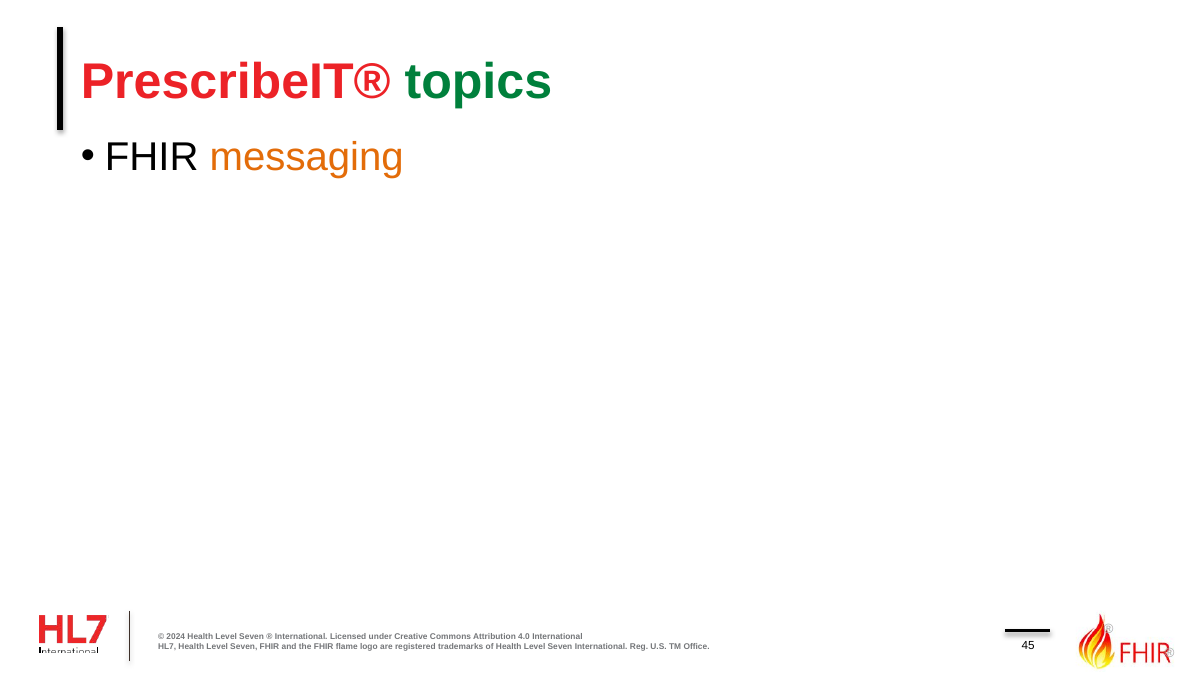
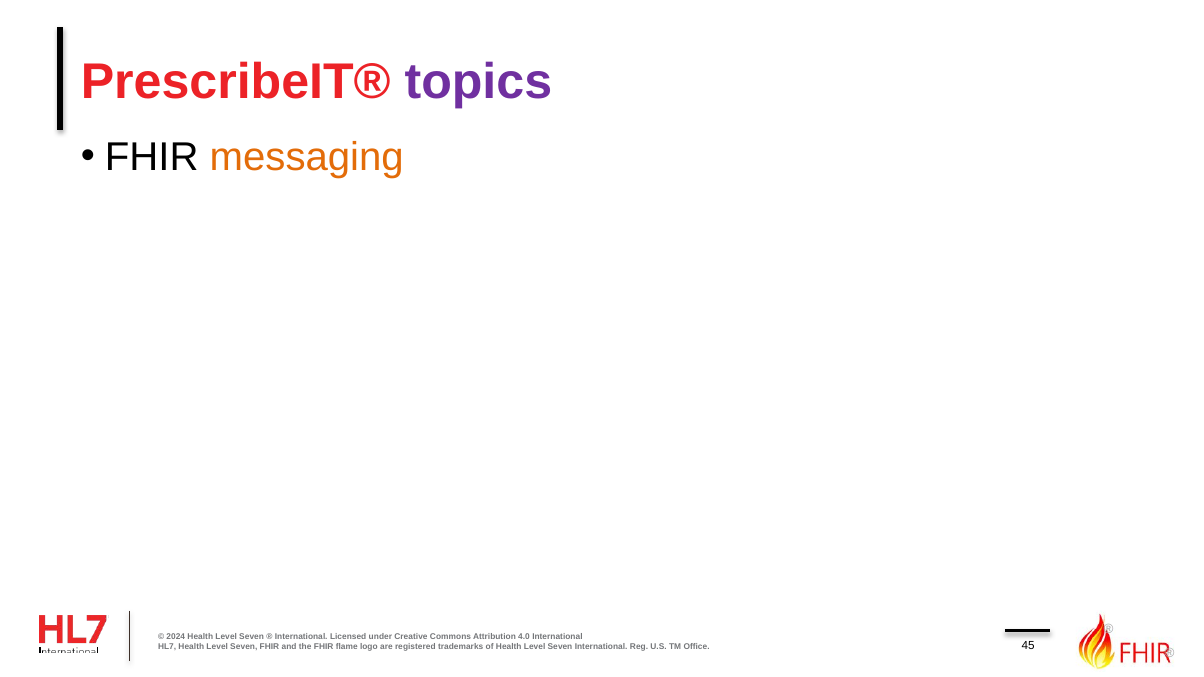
topics colour: green -> purple (478, 82)
